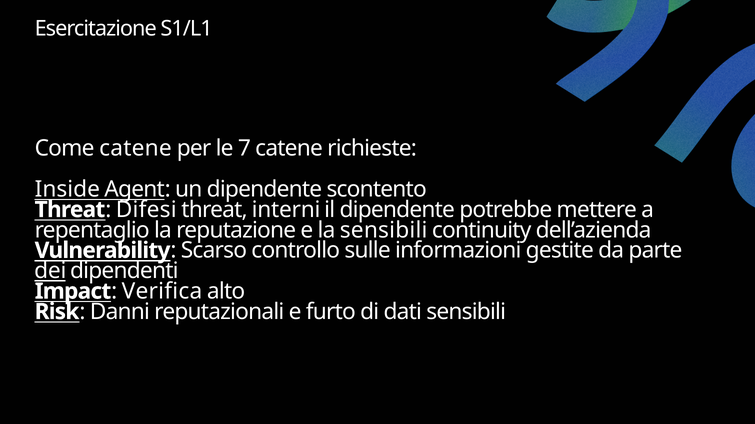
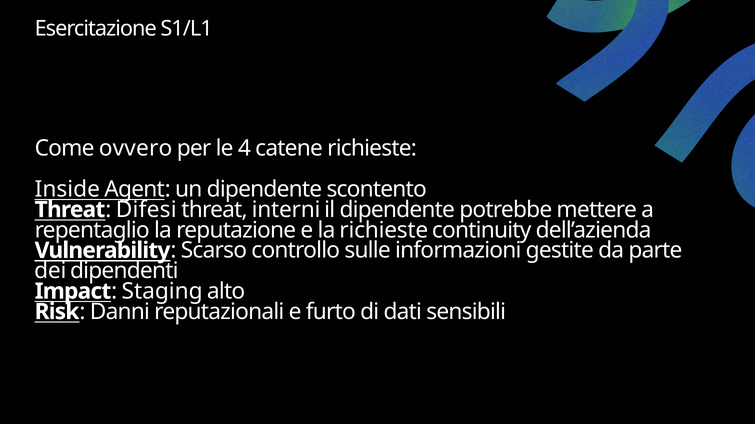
Come catene: catene -> ovvero (136, 149)
7: 7 -> 4 (244, 149)
la sensibili: sensibili -> richieste (384, 230)
dei underline: present -> none (50, 271)
Verifica: Verifica -> Staging (162, 292)
